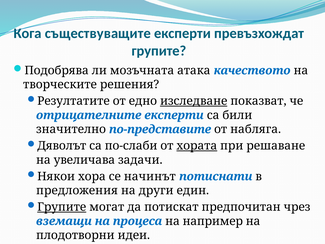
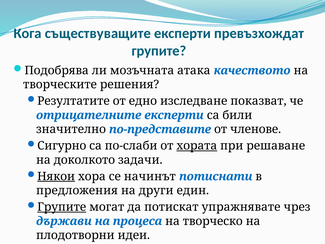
изследване underline: present -> none (194, 101)
набляга: набляга -> членове (256, 129)
Дяволът: Дяволът -> Сигурно (62, 146)
увеличава: увеличава -> доколкото (84, 160)
Някои underline: none -> present (56, 176)
предпочитан: предпочитан -> упражнявате (241, 207)
вземащи: вземащи -> държави (64, 221)
например: например -> творческо (213, 221)
